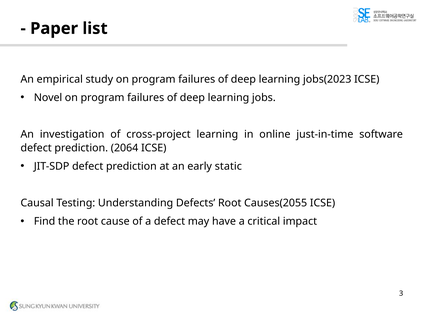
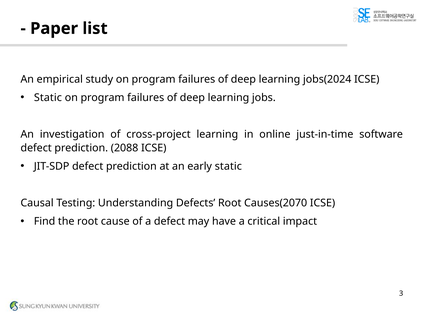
jobs(2023: jobs(2023 -> jobs(2024 (327, 79)
Novel: Novel -> Static (48, 98)
2064: 2064 -> 2088 (125, 148)
Causes(2055: Causes(2055 -> Causes(2070 (276, 203)
